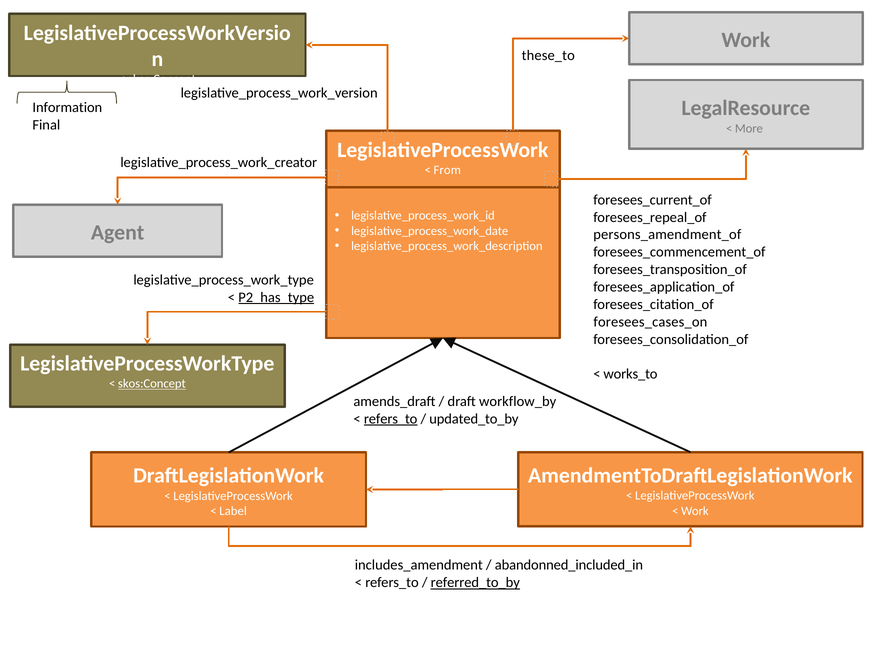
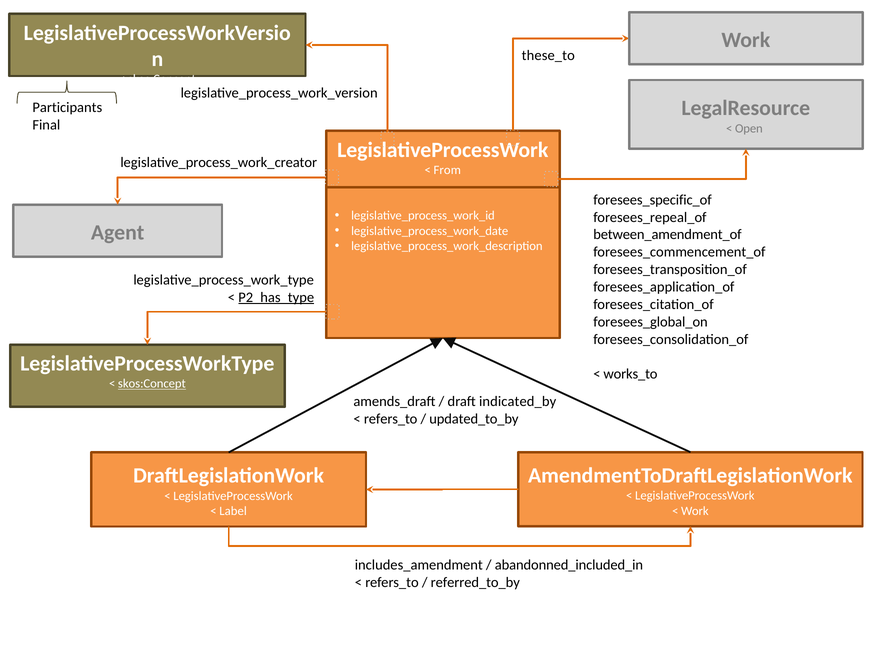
Information: Information -> Participants (67, 107)
More: More -> Open (749, 128)
foresees_current_of: foresees_current_of -> foresees_specific_of (652, 200)
persons_amendment_of: persons_amendment_of -> between_amendment_of (667, 235)
foresees_cases_on: foresees_cases_on -> foresees_global_on (651, 322)
workflow_by: workflow_by -> indicated_by (518, 401)
refers_to underline: present -> none (391, 419)
referred_to_by underline: present -> none (475, 583)
